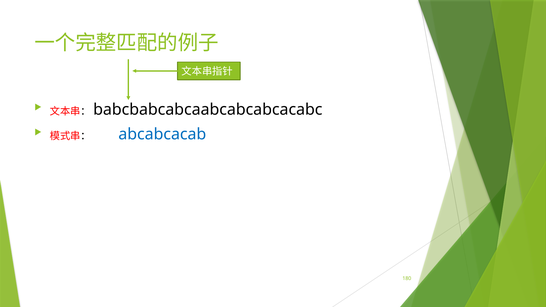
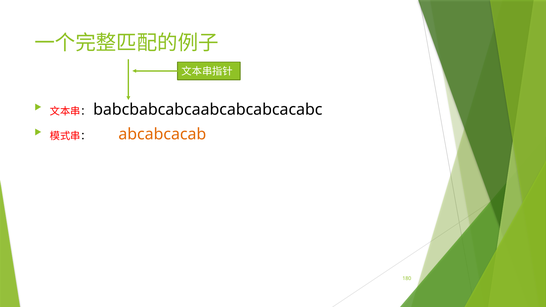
abcabcacab colour: blue -> orange (162, 134)
